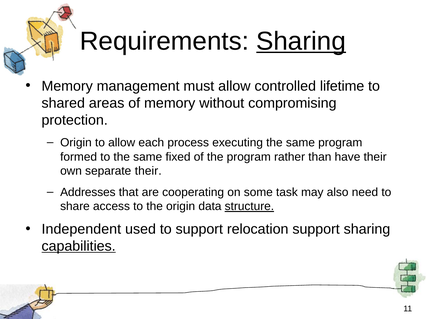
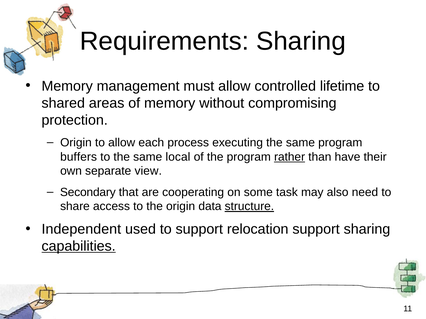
Sharing underline: present -> none (301, 41)
formed: formed -> buffers (79, 157)
fixed: fixed -> local (178, 157)
rather underline: none -> present (290, 157)
separate their: their -> view (148, 171)
Addresses: Addresses -> Secondary (88, 193)
